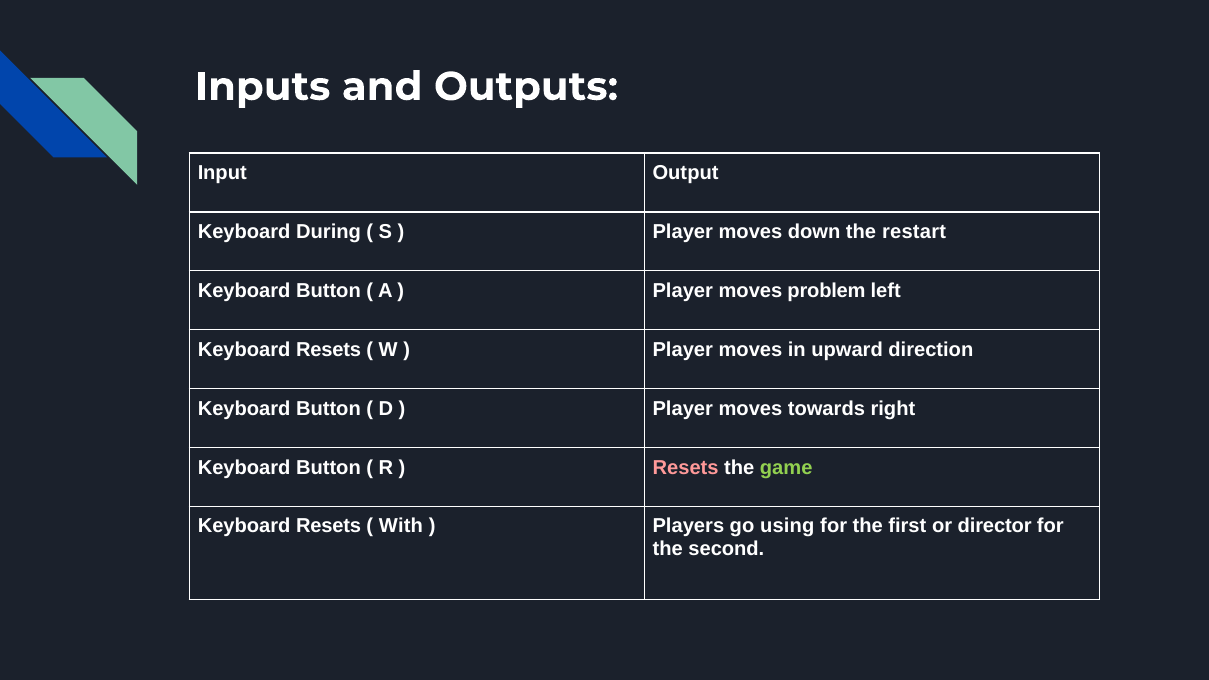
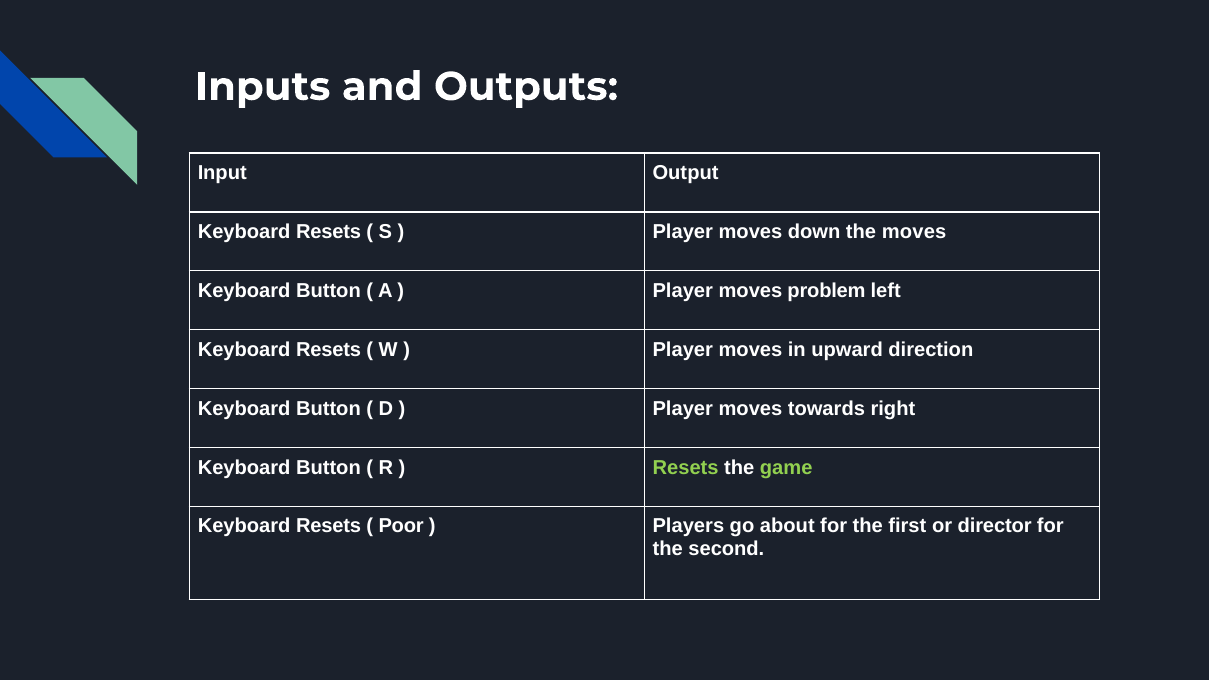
During: During -> Resets (329, 232)
the restart: restart -> moves (914, 232)
Resets colour: pink -> light green (686, 467)
With: With -> Poor (401, 526)
using: using -> about (787, 526)
